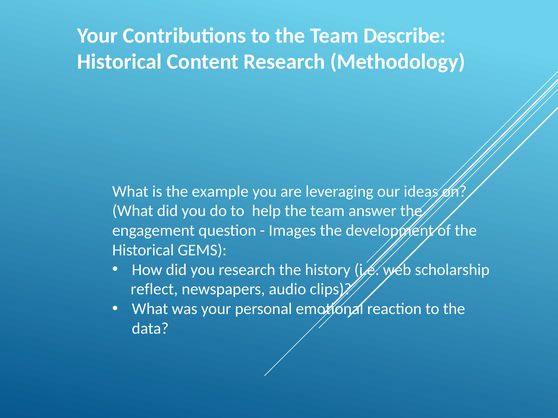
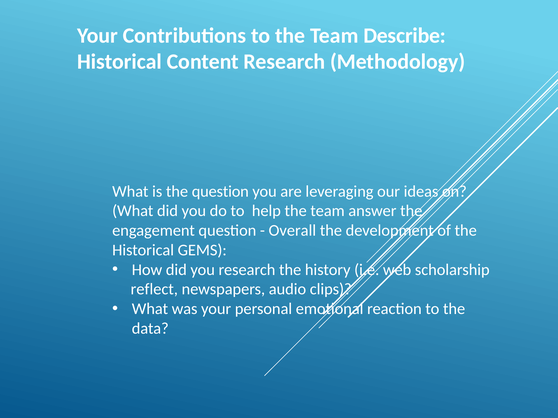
the example: example -> question (220, 192)
Images: Images -> Overall (292, 231)
